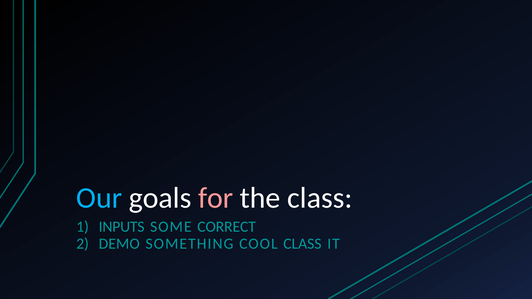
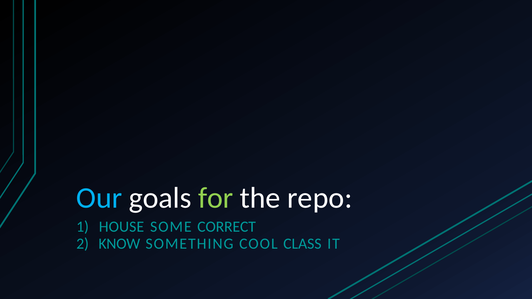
for colour: pink -> light green (216, 198)
the class: class -> repo (320, 198)
INPUTS: INPUTS -> HOUSE (121, 227)
DEMO: DEMO -> KNOW (119, 244)
